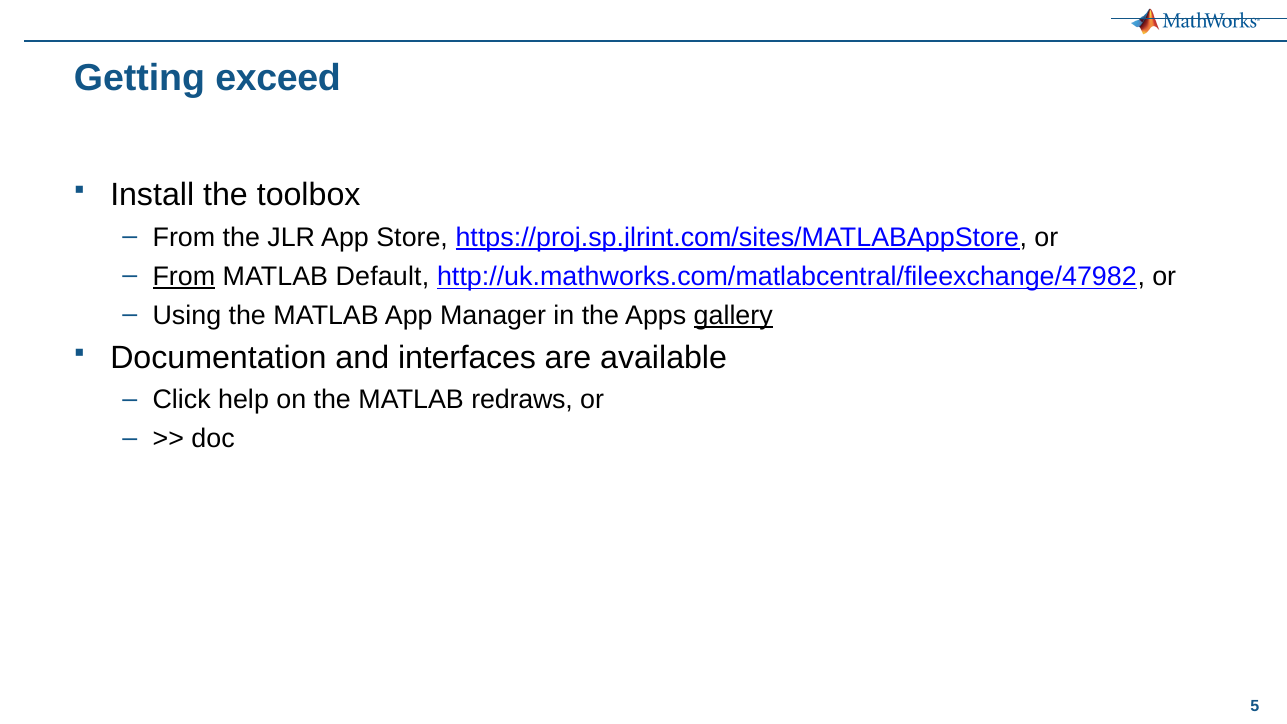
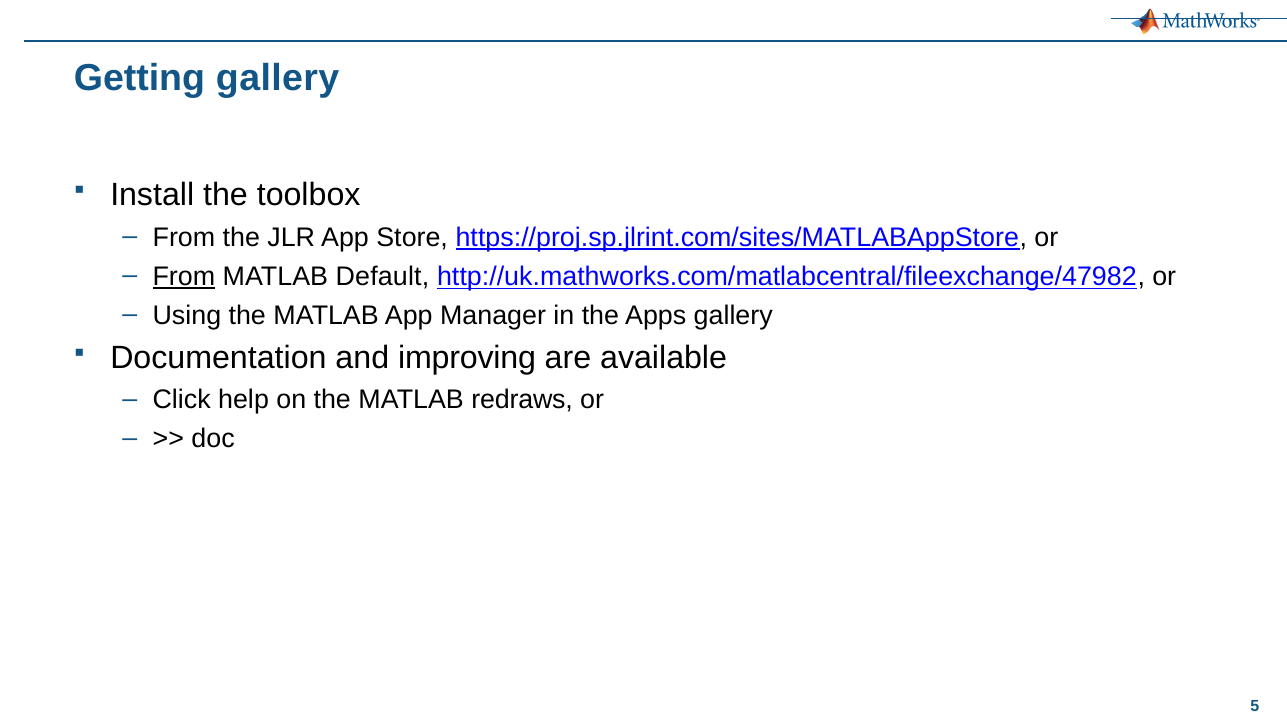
Getting exceed: exceed -> gallery (278, 78)
gallery underline: present -> none (733, 316)
interfaces: interfaces -> improving (467, 358)
